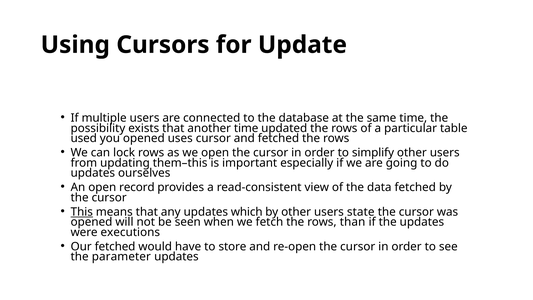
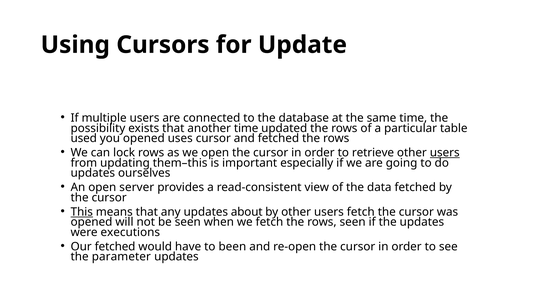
simplify: simplify -> retrieve (373, 153)
users underline: none -> present (445, 153)
record: record -> server (137, 187)
which: which -> about (247, 212)
users state: state -> fetch (361, 212)
rows than: than -> seen (353, 222)
store: store -> been (232, 247)
